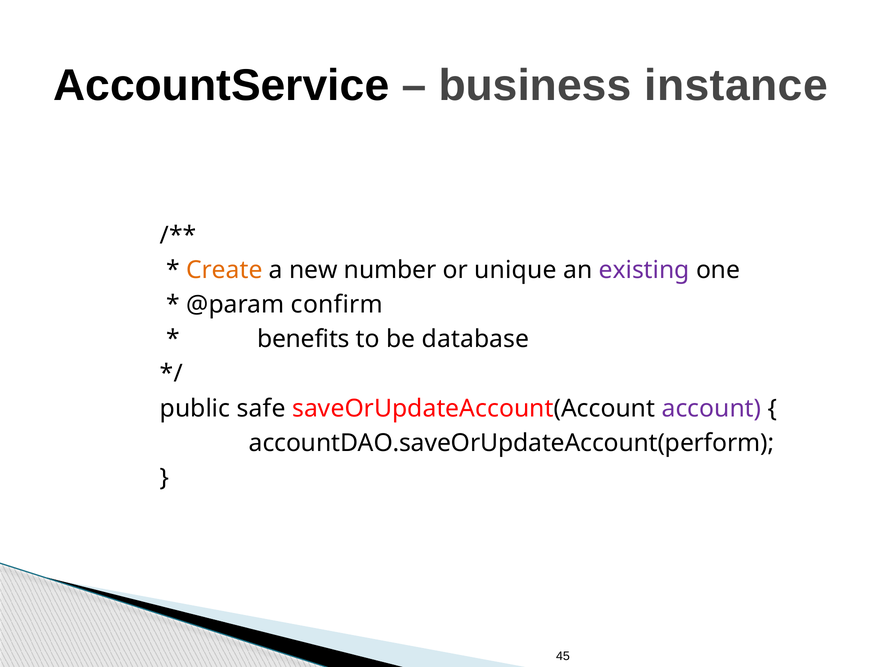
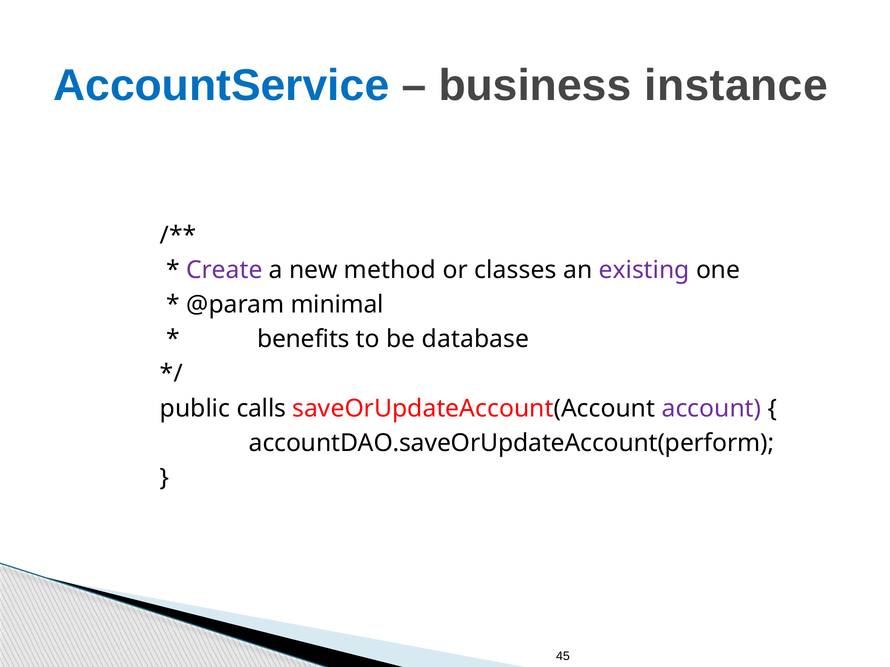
AccountService colour: black -> blue (221, 85)
Create colour: orange -> purple (224, 270)
number: number -> method (390, 270)
unique: unique -> classes (515, 270)
confirm: confirm -> minimal (337, 305)
safe: safe -> calls (261, 409)
